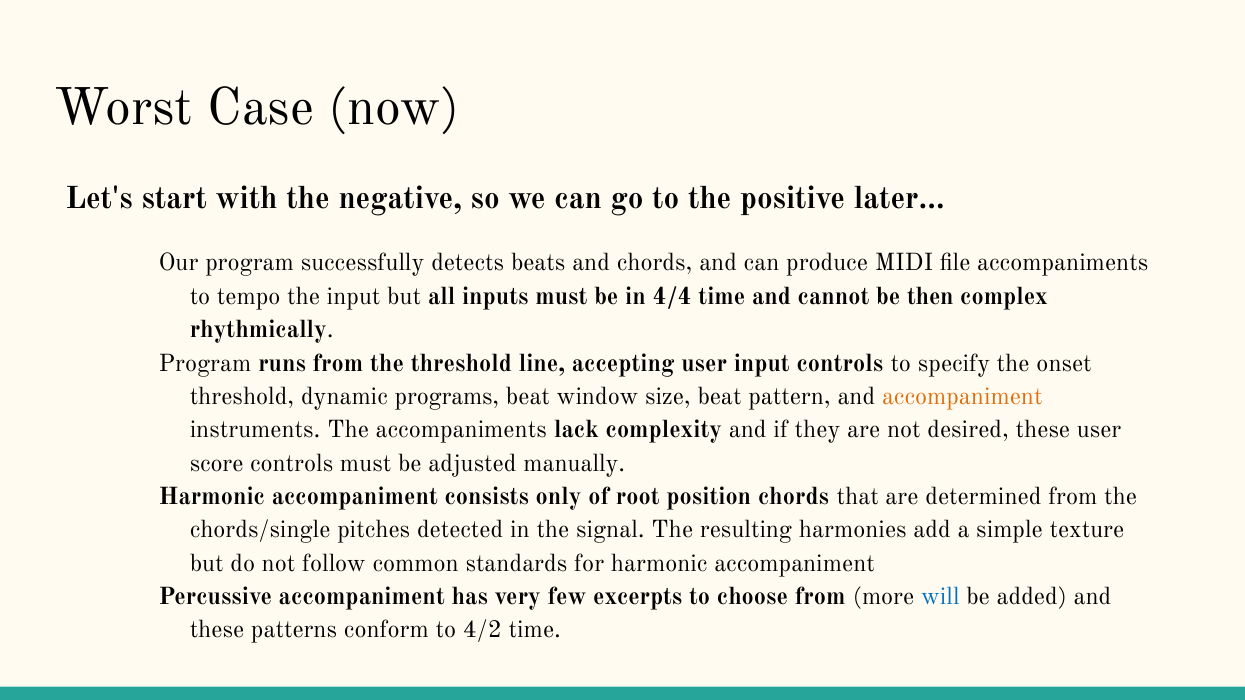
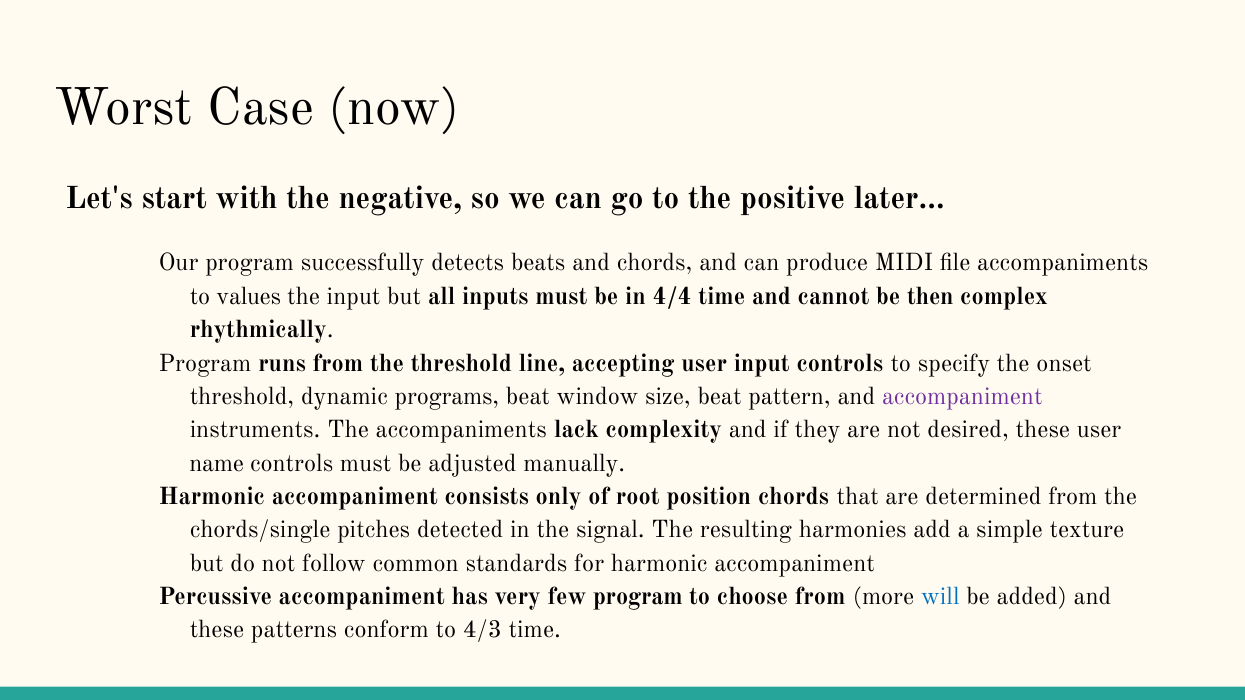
tempo: tempo -> values (249, 296)
accompaniment colour: orange -> purple (962, 397)
score: score -> name (217, 463)
few excerpts: excerpts -> program (638, 597)
4/2: 4/2 -> 4/3 (482, 630)
